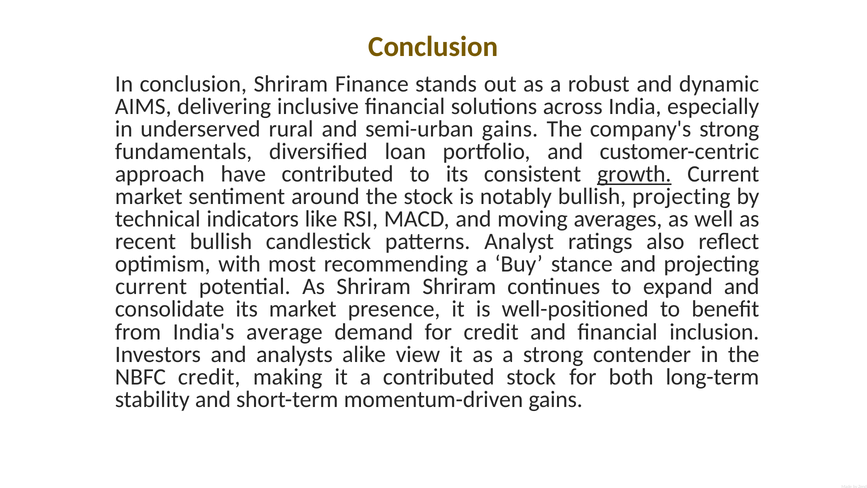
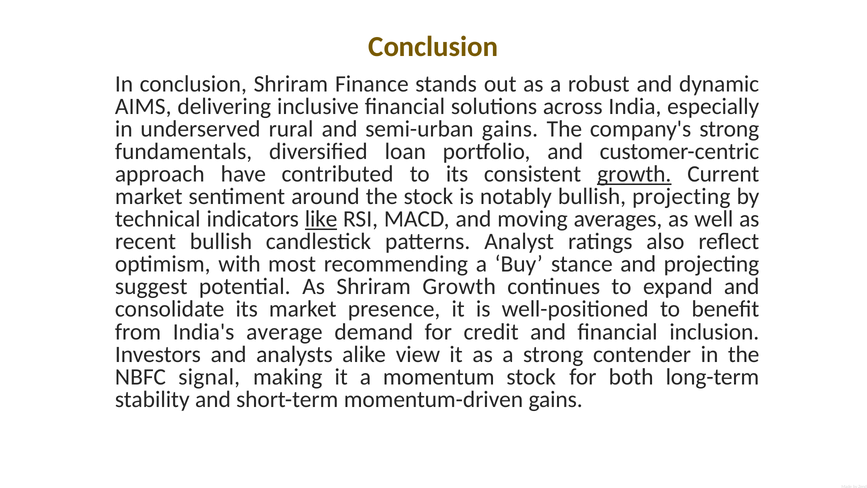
like underline: none -> present (321, 219)
current: current -> suggest (151, 287)
Shriram Shriram: Shriram -> Growth (459, 287)
NBFC credit: credit -> signal (209, 377)
a contributed: contributed -> momentum (439, 377)
